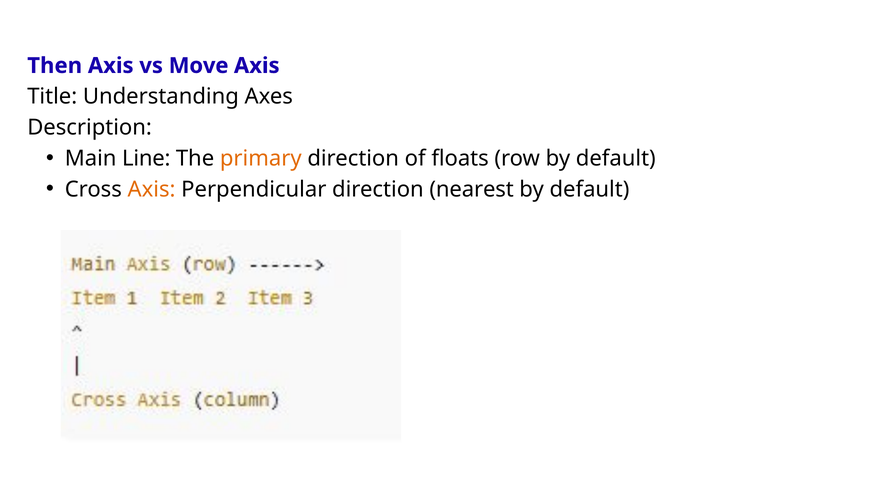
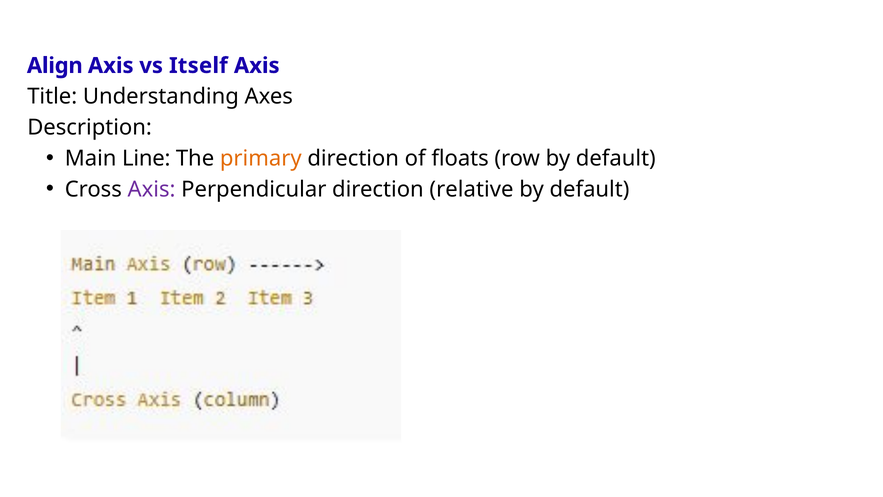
Then: Then -> Align (55, 66)
Move: Move -> Itself (198, 66)
Axis colour: orange -> purple (152, 189)
nearest: nearest -> relative (472, 189)
